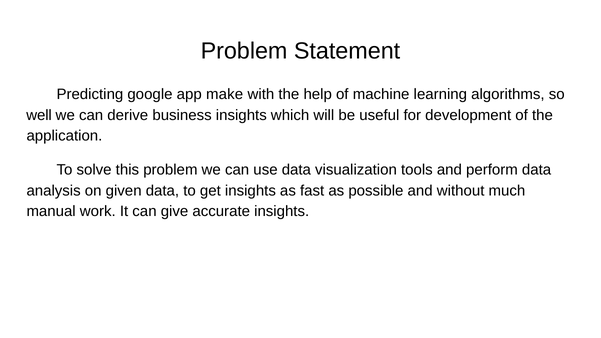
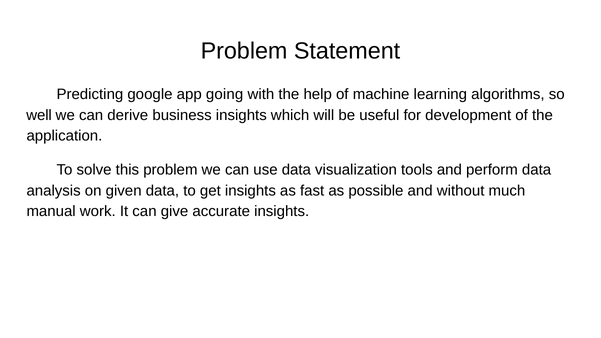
make: make -> going (225, 95)
